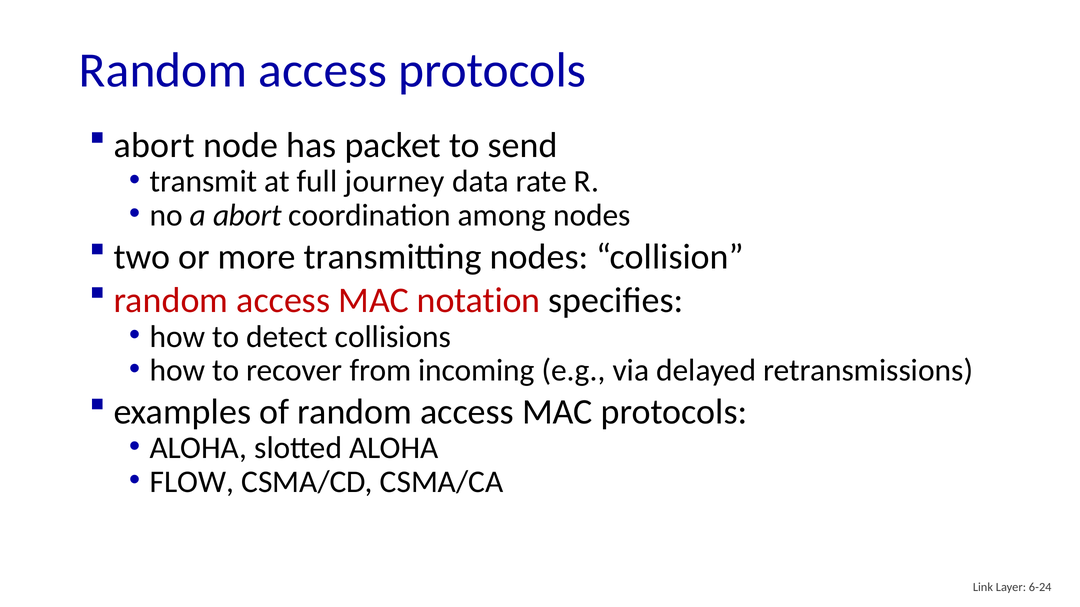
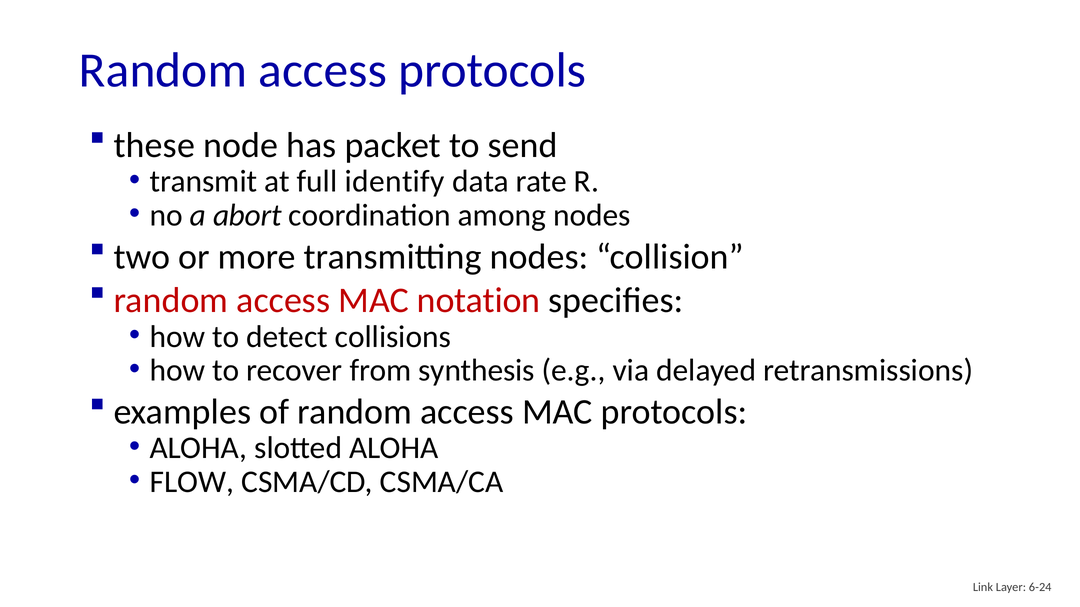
abort: abort -> these (154, 146)
journey: journey -> identify (395, 182)
incoming: incoming -> synthesis (477, 371)
